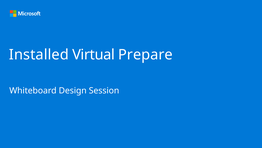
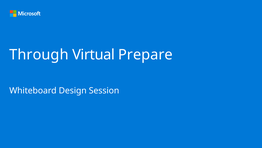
Installed: Installed -> Through (39, 54)
